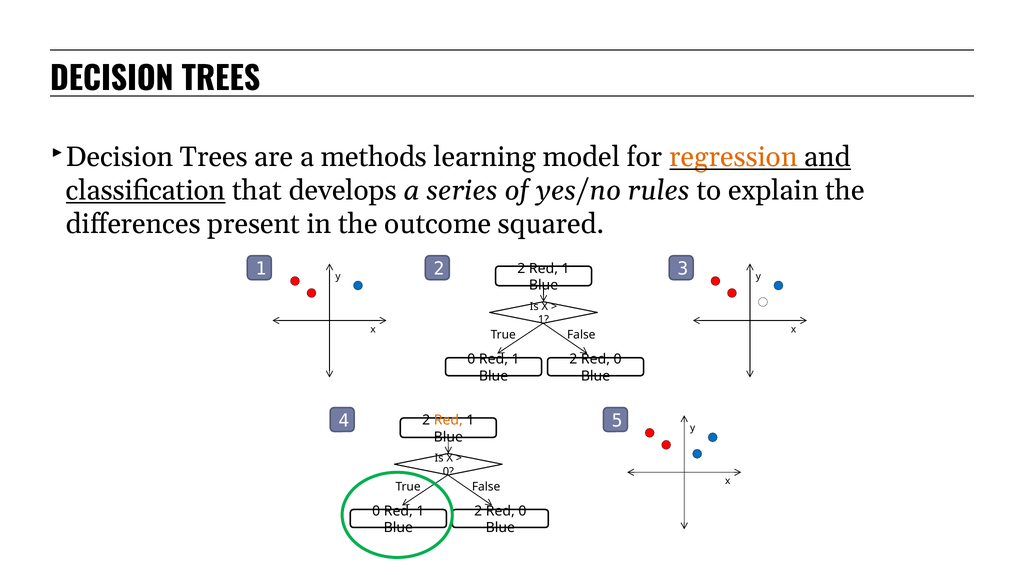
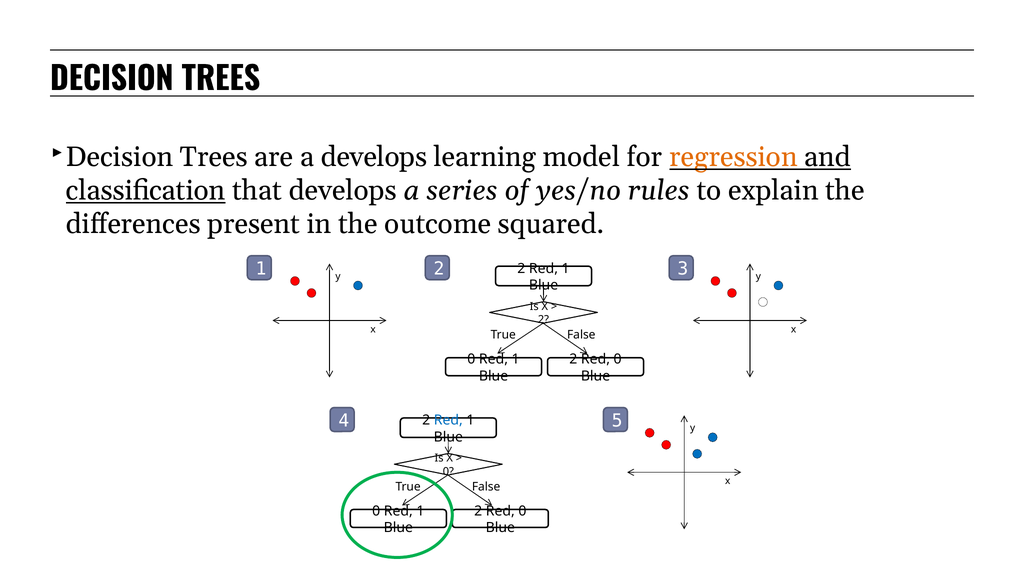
a methods: methods -> develops (374, 157)
1: 1 -> 2 (543, 320)
Red colour: orange -> blue (448, 420)
